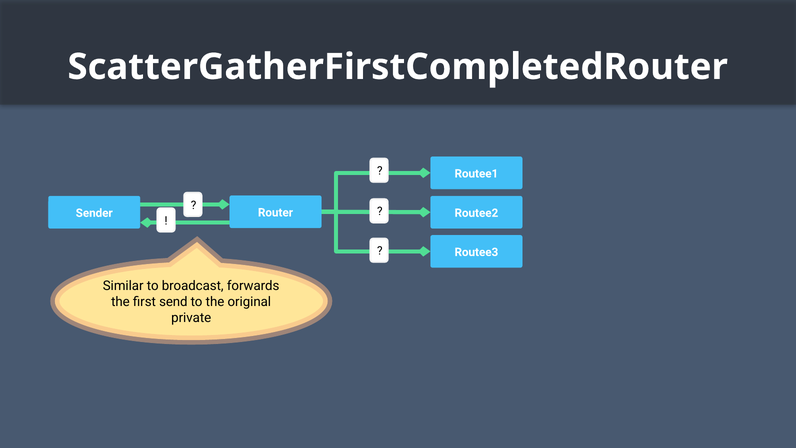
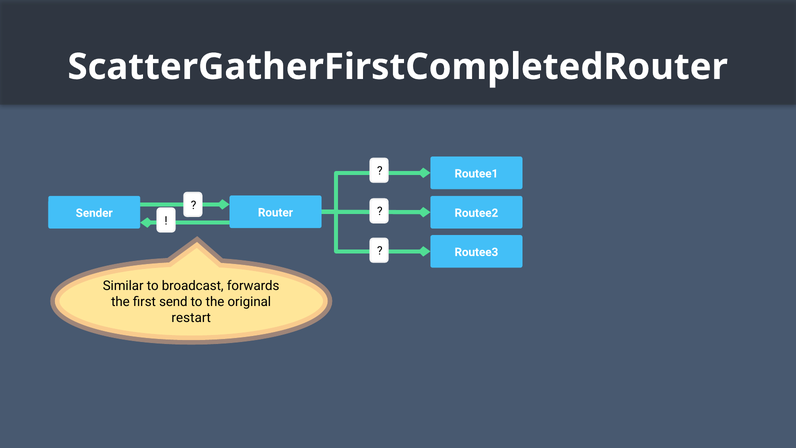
private: private -> restart (191, 318)
